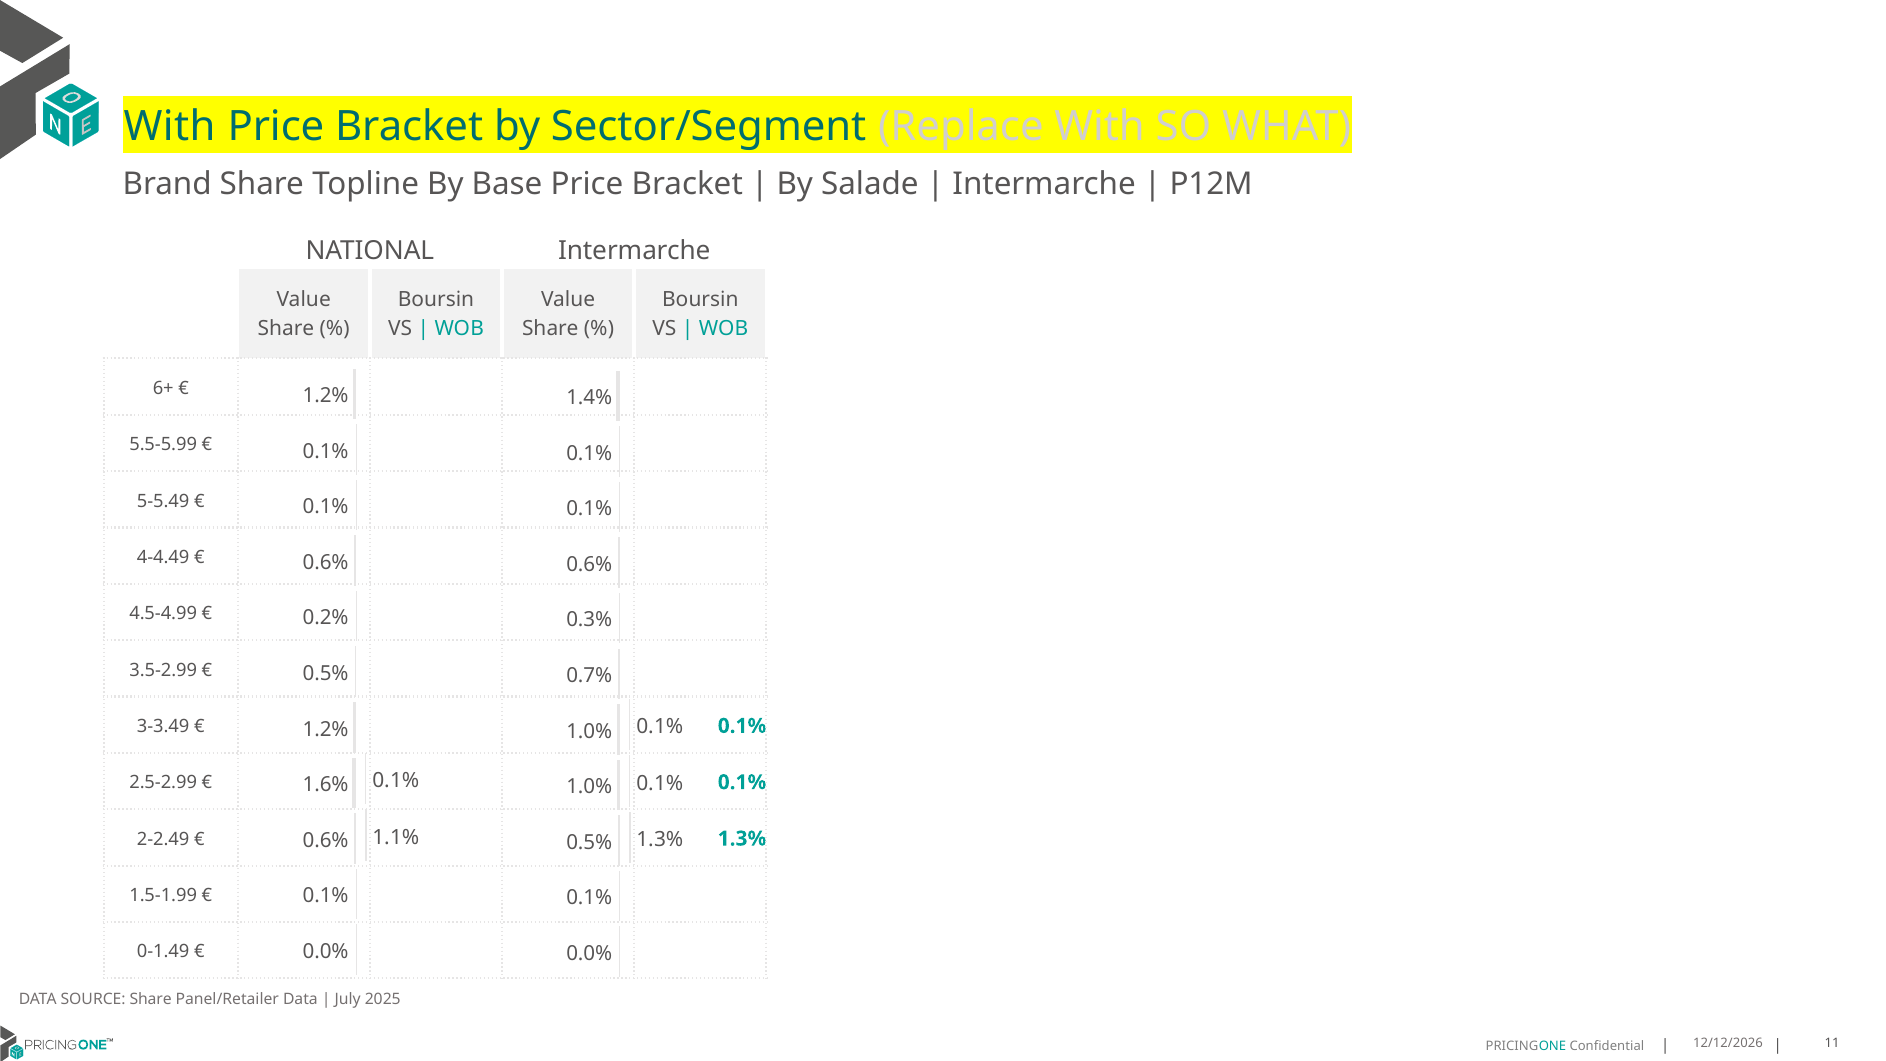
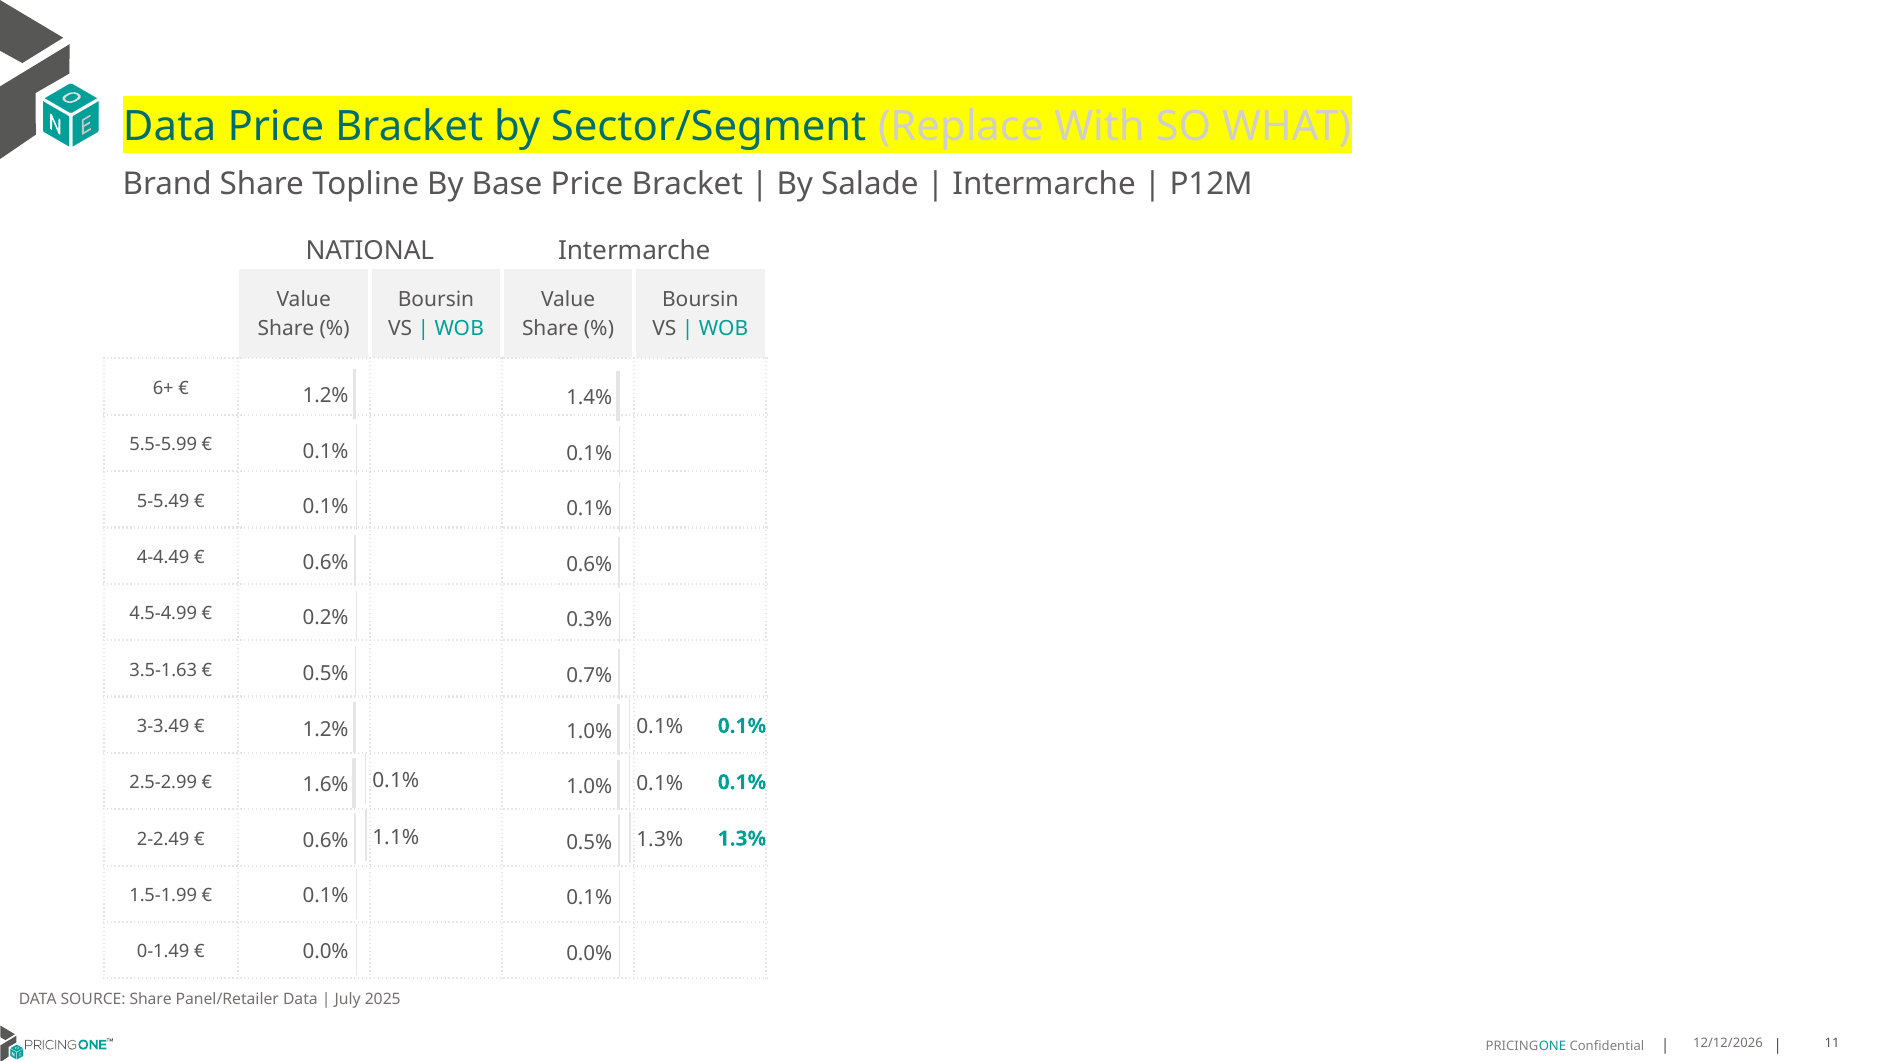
With: With -> Data (170, 127)
3.5-2.99: 3.5-2.99 -> 3.5-1.63 (163, 670)
